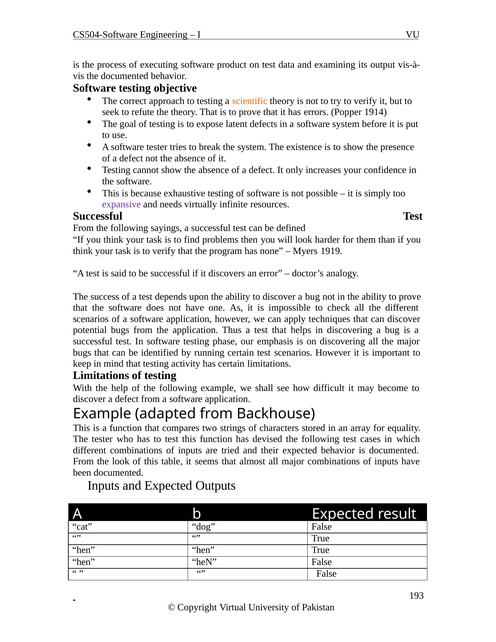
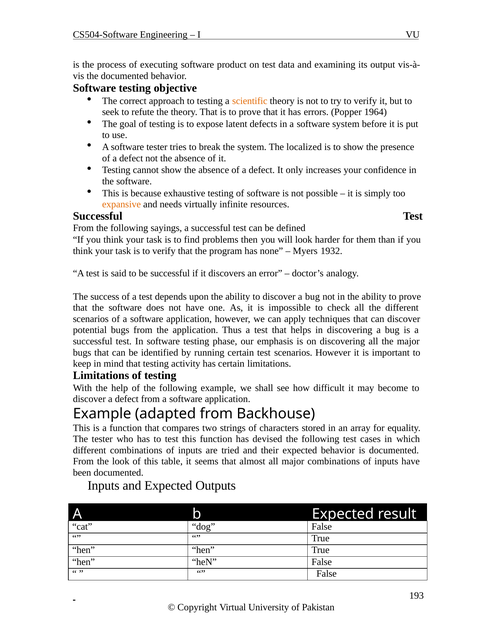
1914: 1914 -> 1964 (376, 112)
existence: existence -> localized (304, 147)
expansive colour: purple -> orange (121, 204)
1919: 1919 -> 1932 (331, 251)
